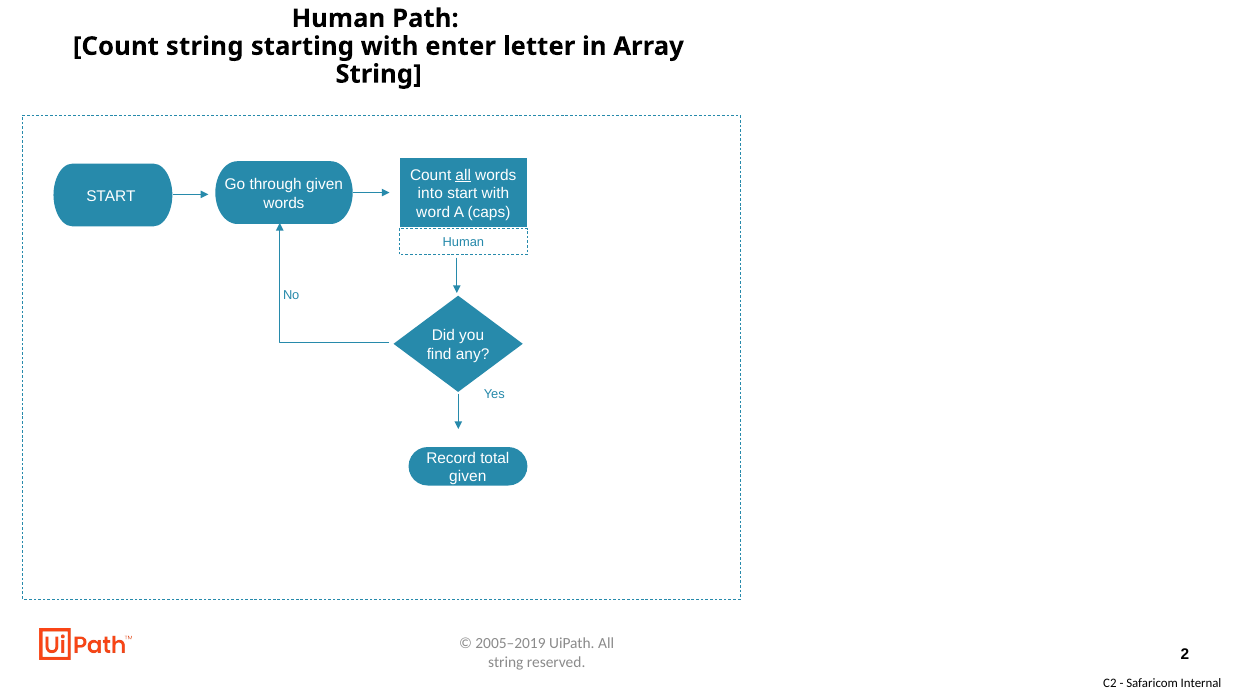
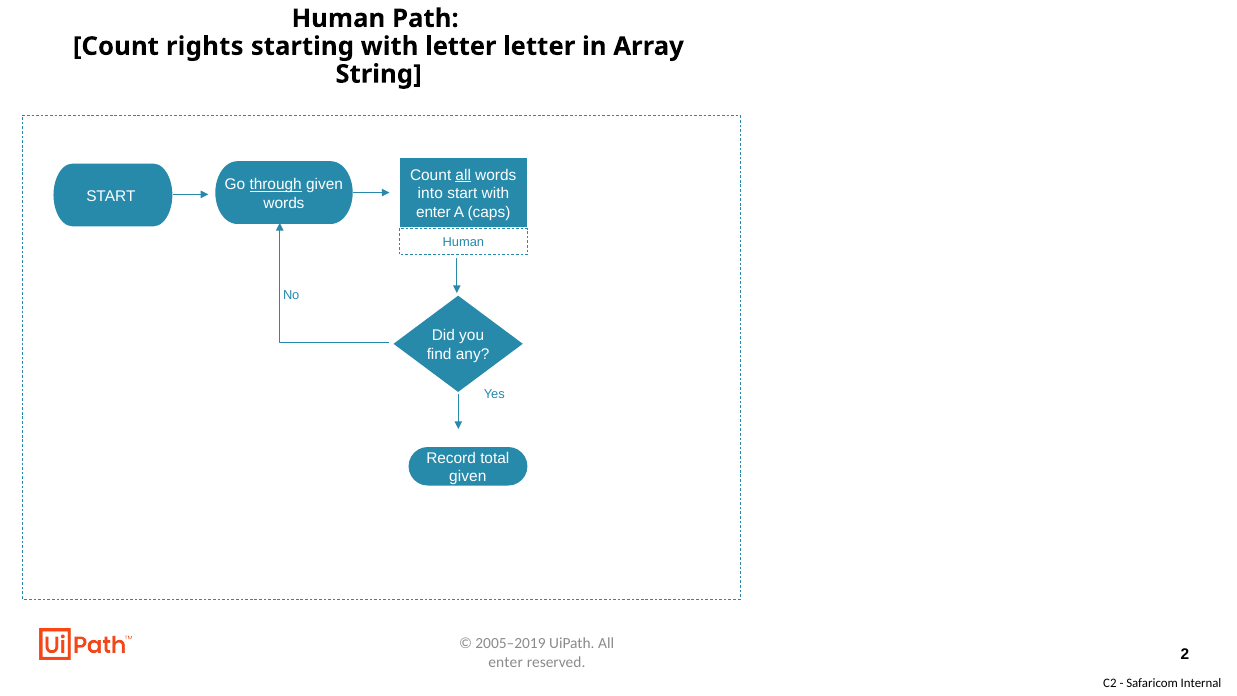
Count string: string -> rights (205, 46)
with enter: enter -> letter (461, 46)
through underline: none -> present (276, 184)
word: word -> enter (433, 212)
string: string -> enter (506, 662)
